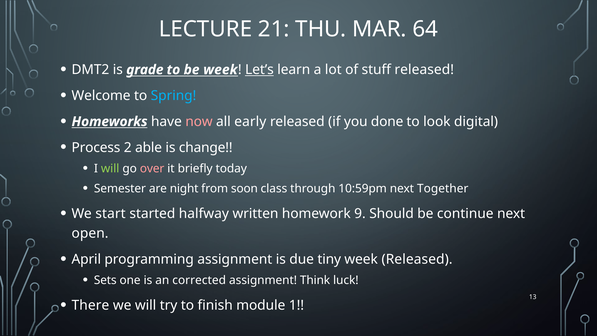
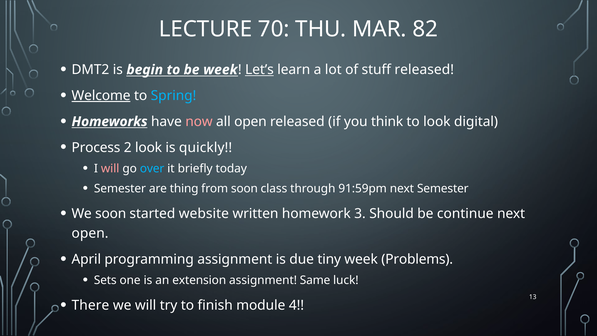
21: 21 -> 70 (274, 29)
64: 64 -> 82 (425, 29)
grade: grade -> begin (145, 70)
Welcome underline: none -> present (101, 96)
all early: early -> open (250, 122)
done: done -> think (387, 122)
2 able: able -> look (149, 147)
change: change -> quickly (206, 147)
will colour: light green -> pink (110, 169)
over colour: pink -> light blue (152, 169)
night: night -> thing (184, 189)
10:59pm: 10:59pm -> 91:59pm (363, 189)
next Together: Together -> Semester (443, 189)
We start: start -> soon (111, 214)
halfway: halfway -> website (204, 214)
9: 9 -> 3 (360, 214)
week Released: Released -> Problems (417, 259)
corrected: corrected -> extension (199, 280)
Think: Think -> Same (315, 280)
1: 1 -> 4 (296, 305)
